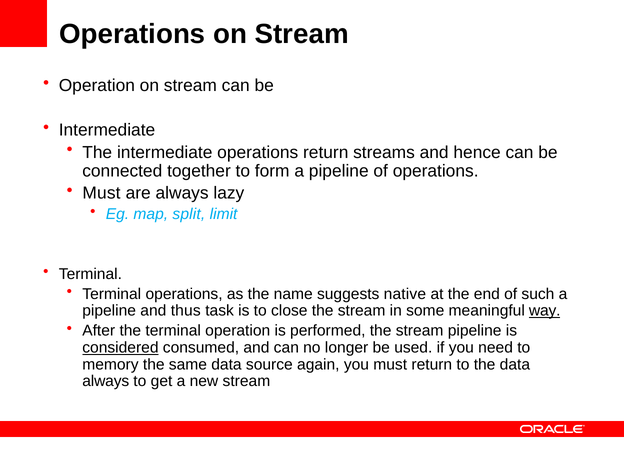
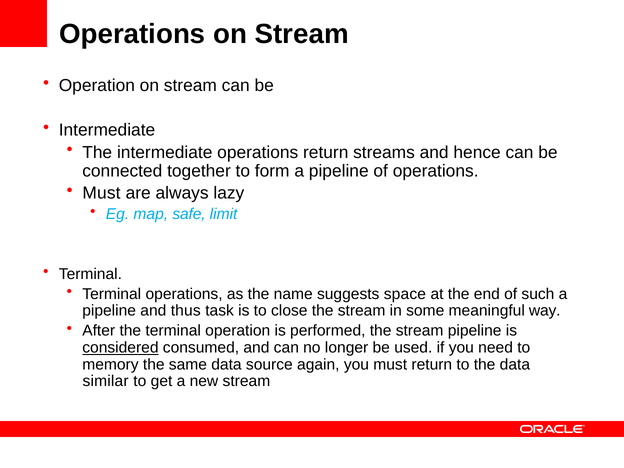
split: split -> safe (189, 214)
native: native -> space (405, 294)
way underline: present -> none (545, 311)
always: always -> similar (106, 381)
